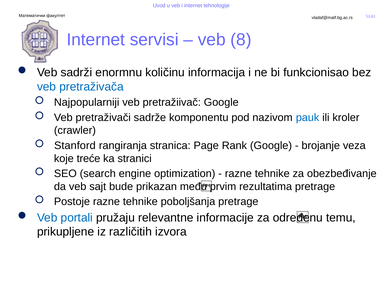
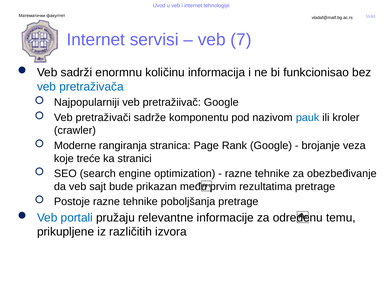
8: 8 -> 7 (241, 40)
Stanford: Stanford -> Moderne (75, 146)
